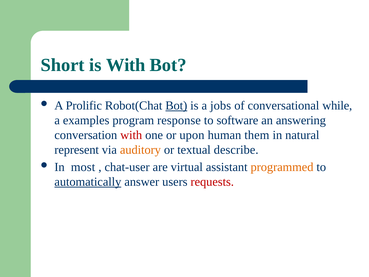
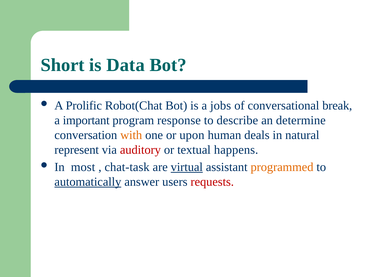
is With: With -> Data (126, 65)
Bot underline: present -> none (176, 105)
while: while -> break (337, 105)
examples: examples -> important (86, 120)
software: software -> describe (237, 120)
answering: answering -> determine (301, 120)
with colour: red -> orange (131, 135)
them: them -> deals (257, 135)
auditory colour: orange -> red (140, 150)
describe: describe -> happens (236, 150)
chat-user: chat-user -> chat-task (127, 167)
virtual underline: none -> present (187, 167)
